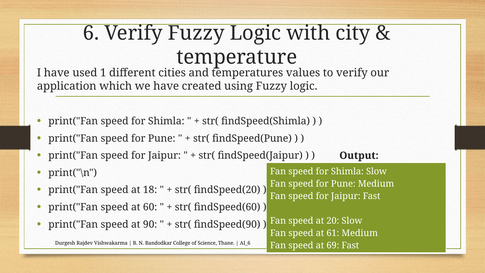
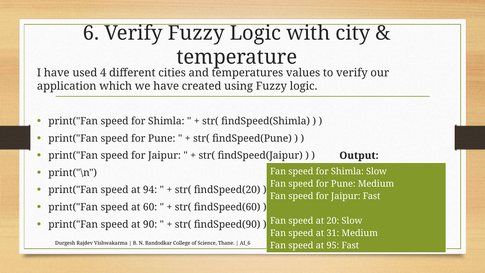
1: 1 -> 4 (103, 73)
18: 18 -> 94 (150, 190)
61: 61 -> 31 (333, 233)
69: 69 -> 95 (333, 245)
